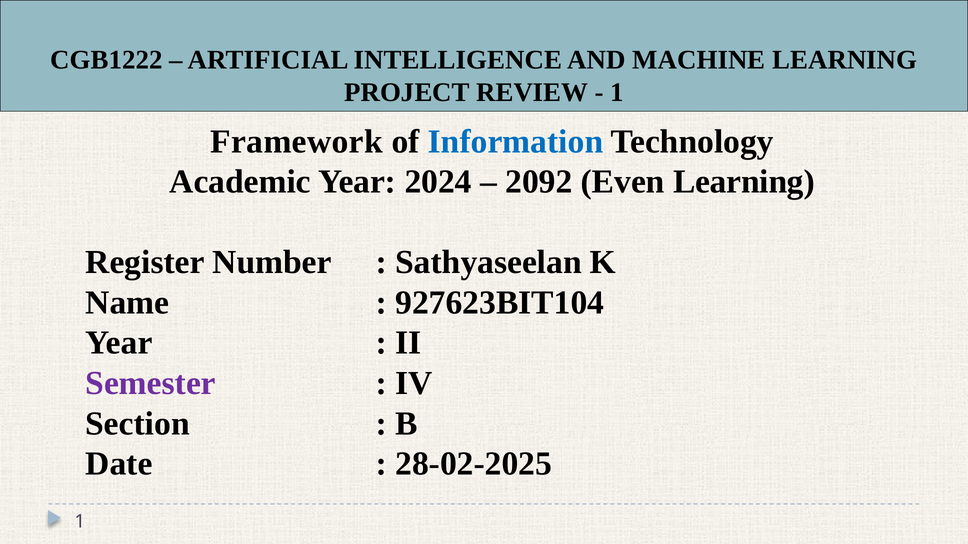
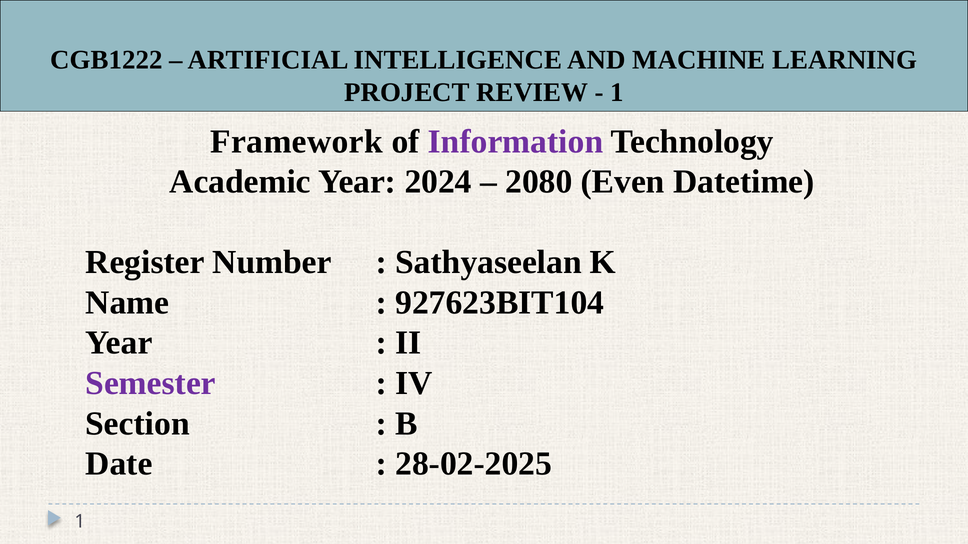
Information colour: blue -> purple (516, 142)
2092: 2092 -> 2080 (539, 182)
Even Learning: Learning -> Datetime (744, 182)
